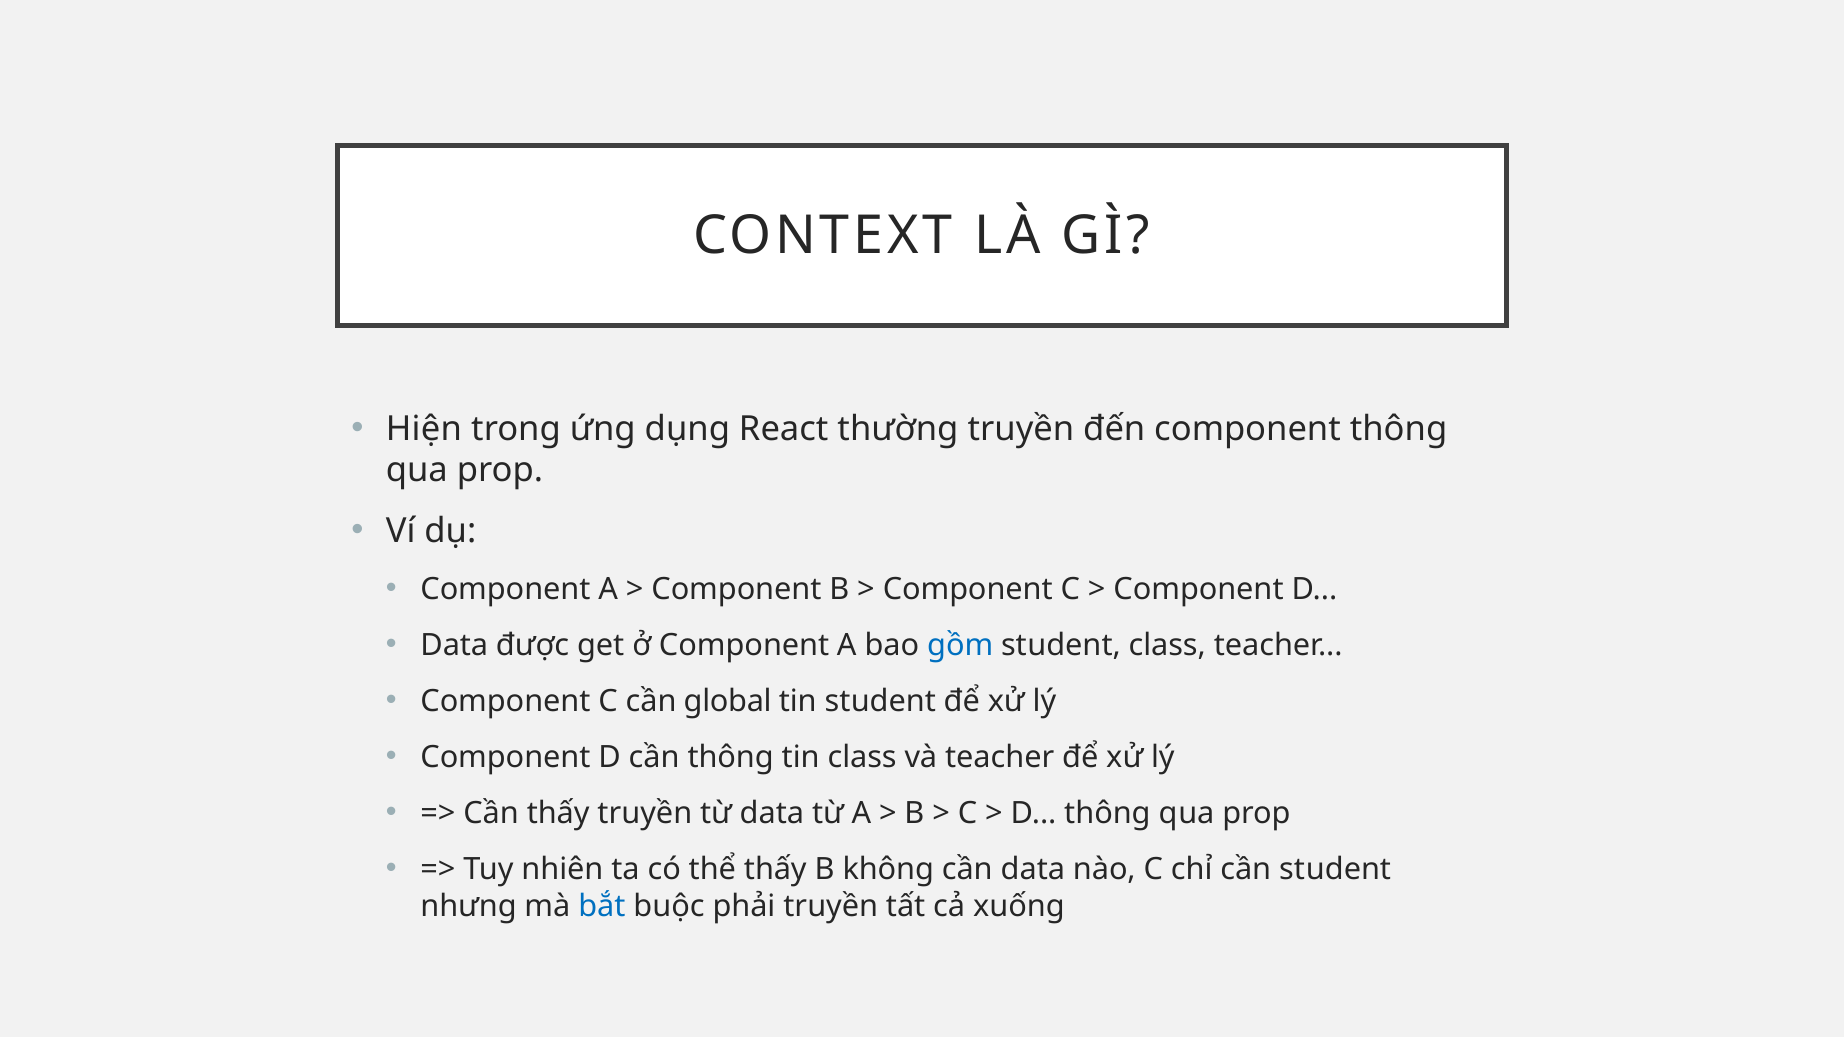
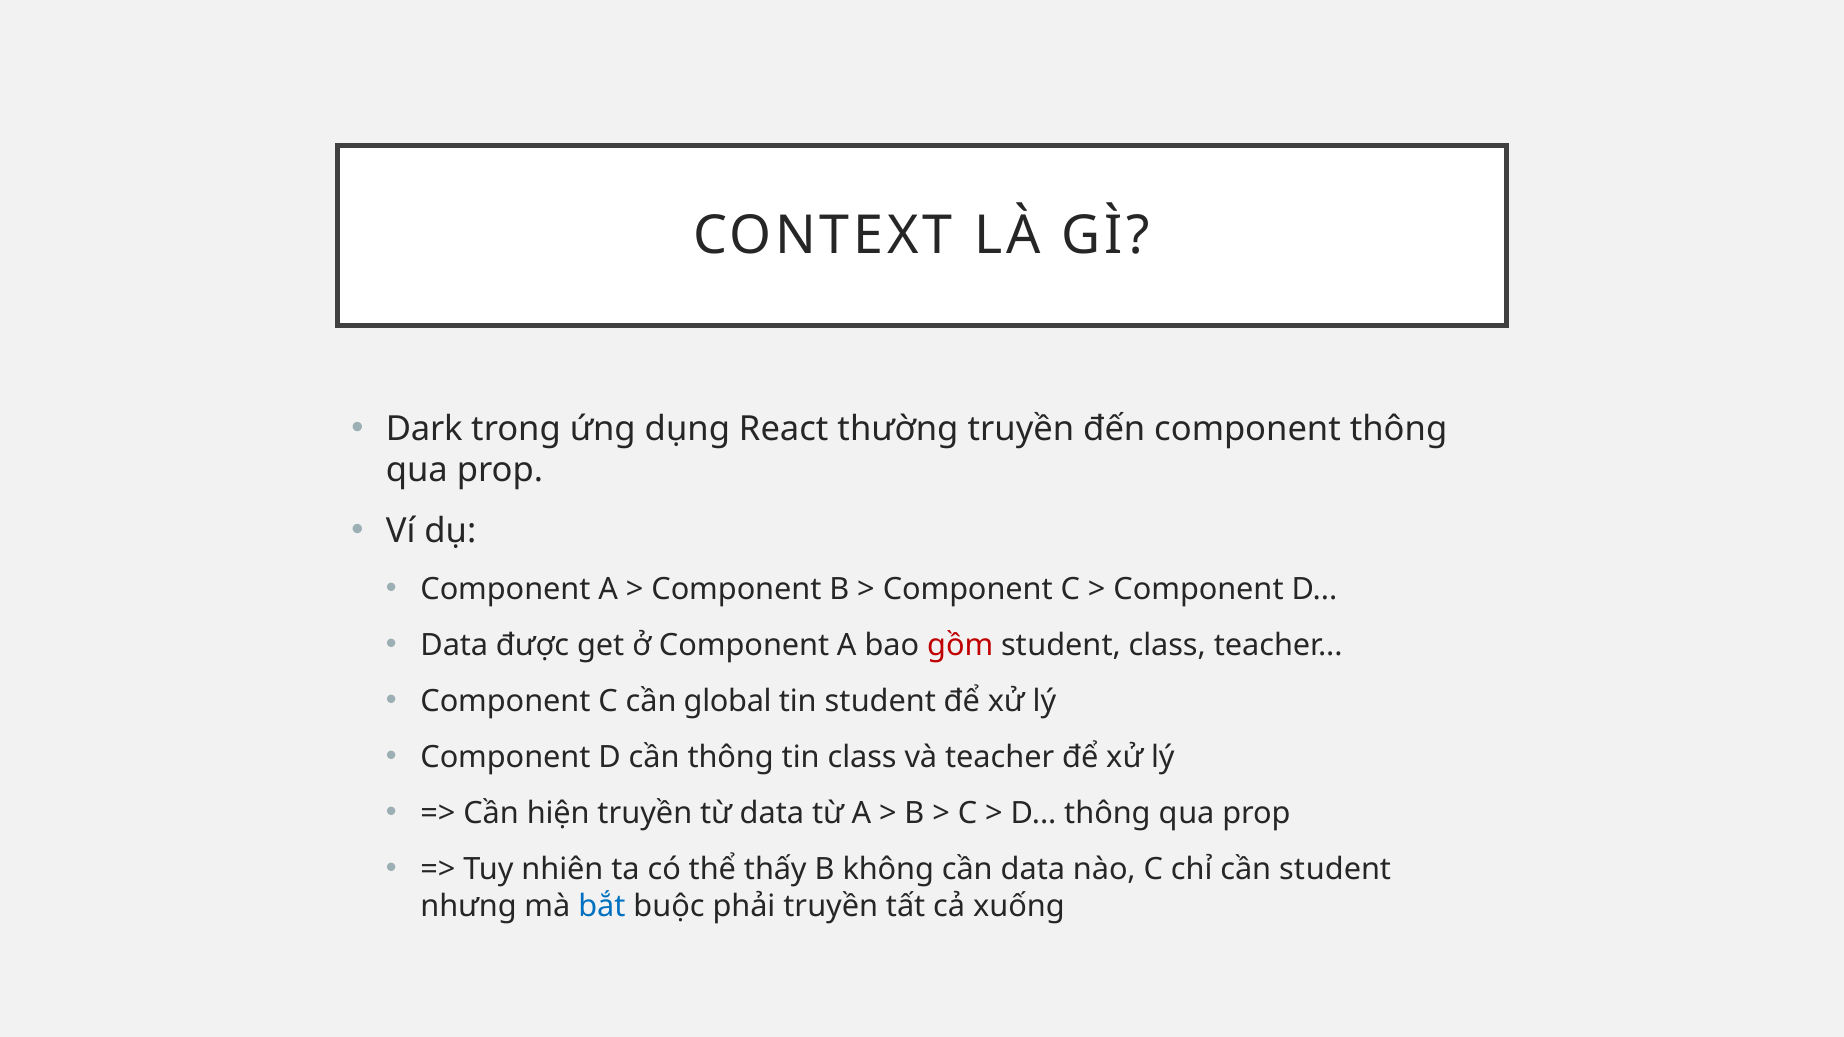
Hiện: Hiện -> Dark (424, 429)
gồm colour: blue -> red (960, 645)
Cần thấy: thấy -> hiện (558, 813)
